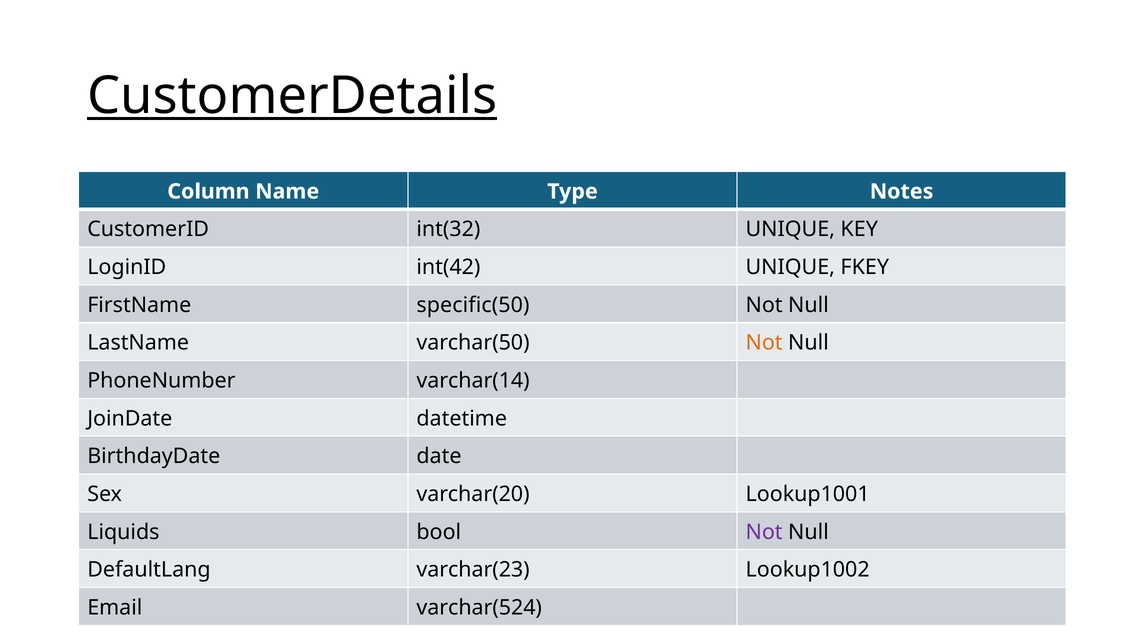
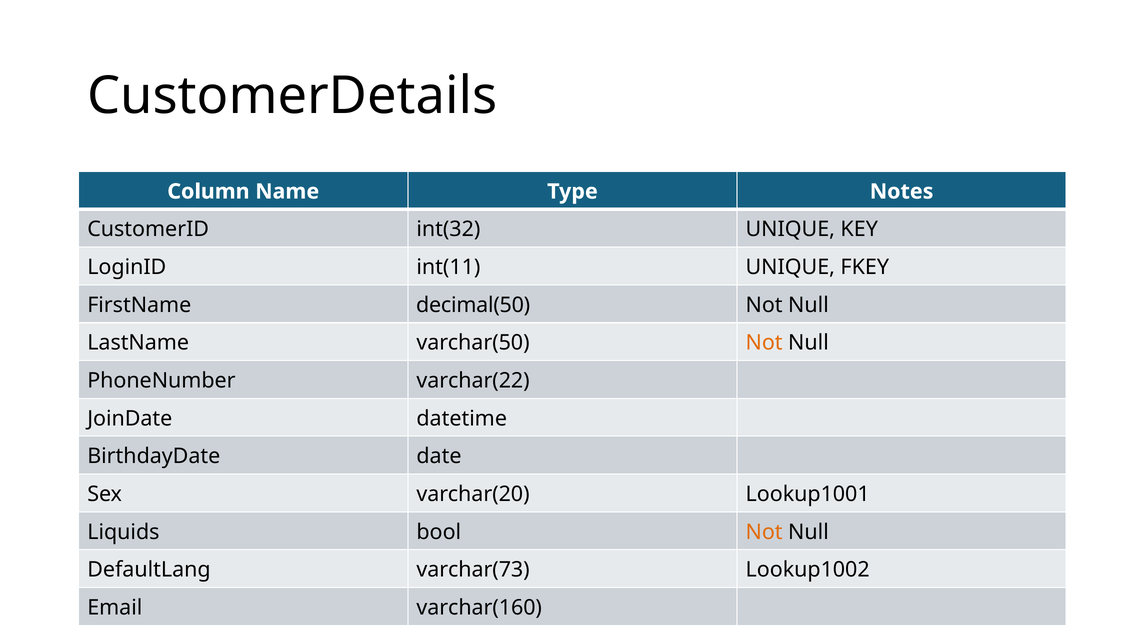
CustomerDetails underline: present -> none (292, 96)
int(42: int(42 -> int(11 (448, 267)
specific(50: specific(50 -> decimal(50 (473, 305)
varchar(14: varchar(14 -> varchar(22 (473, 381)
Not colour: purple -> orange (764, 532)
varchar(23: varchar(23 -> varchar(73 (473, 570)
varchar(524: varchar(524 -> varchar(160 (479, 608)
